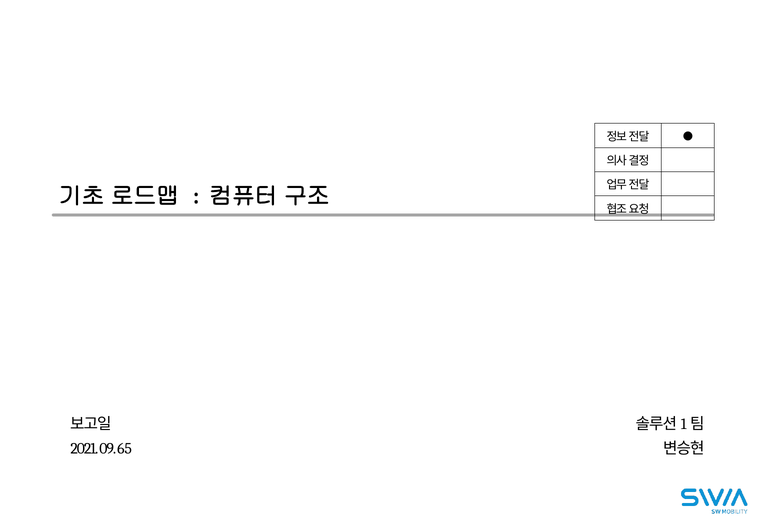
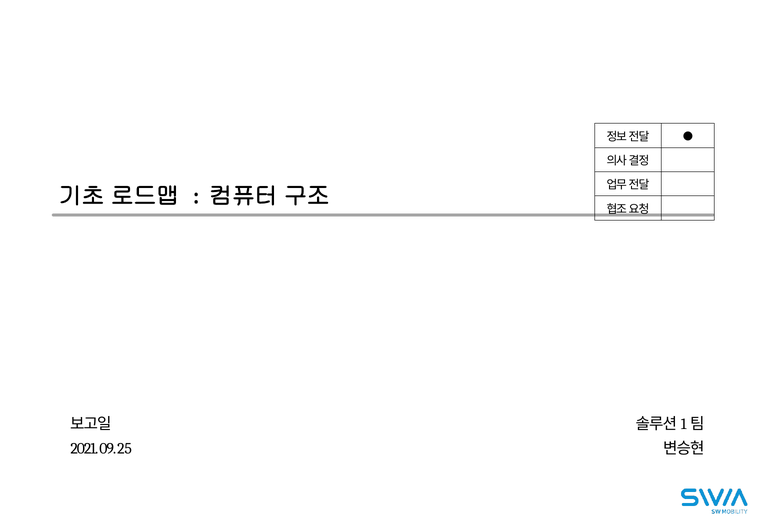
65: 65 -> 25 (125, 449)
